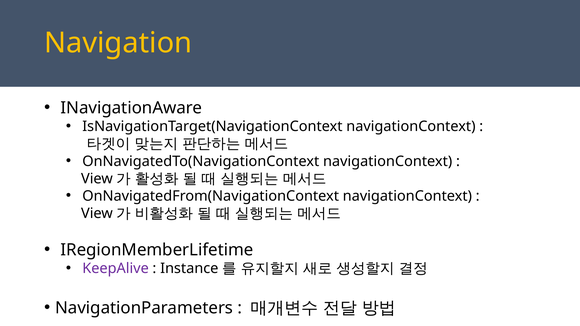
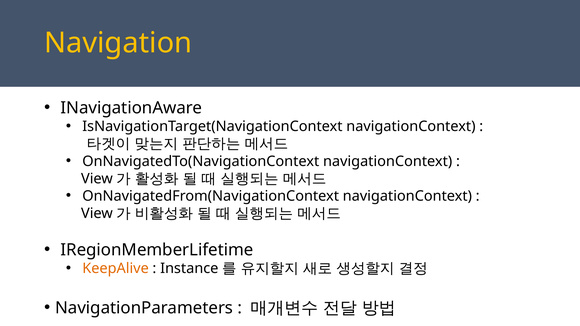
KeepAlive colour: purple -> orange (116, 269)
